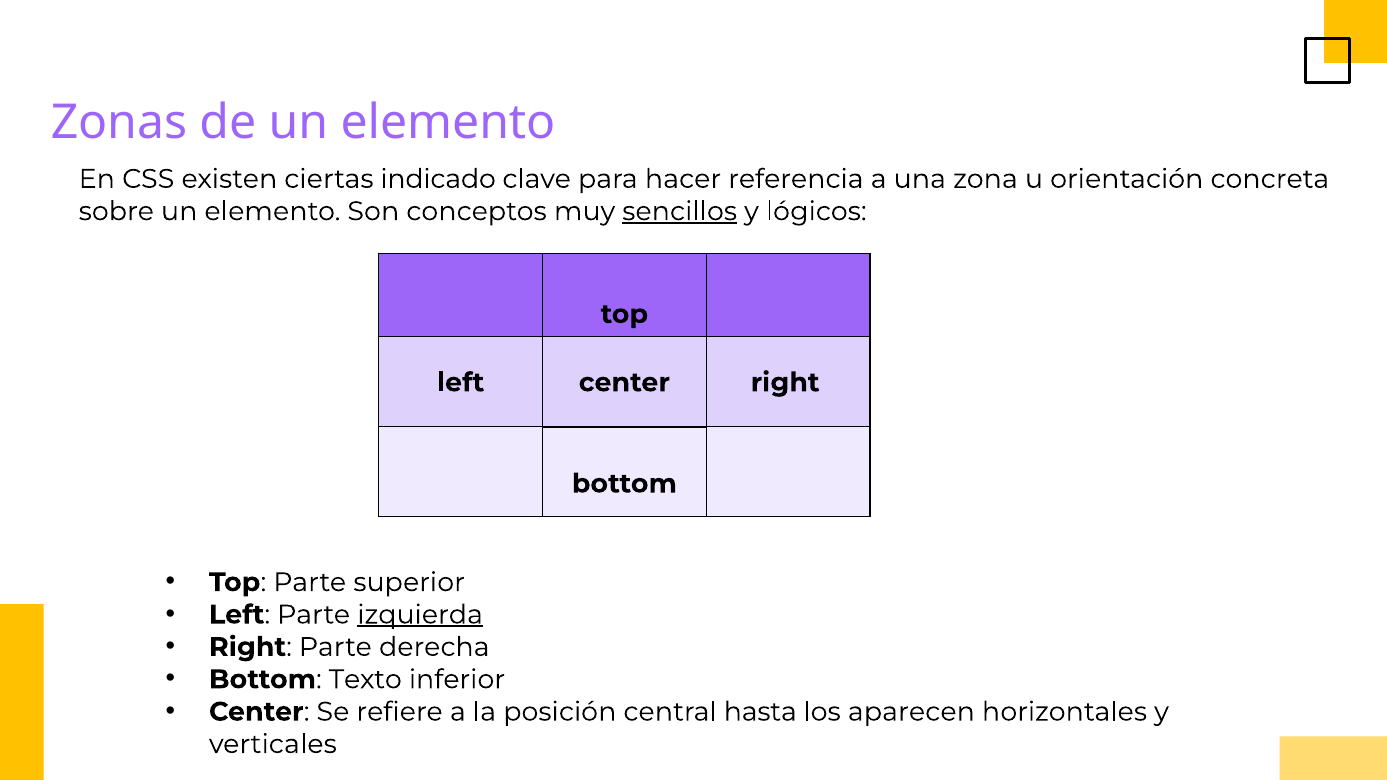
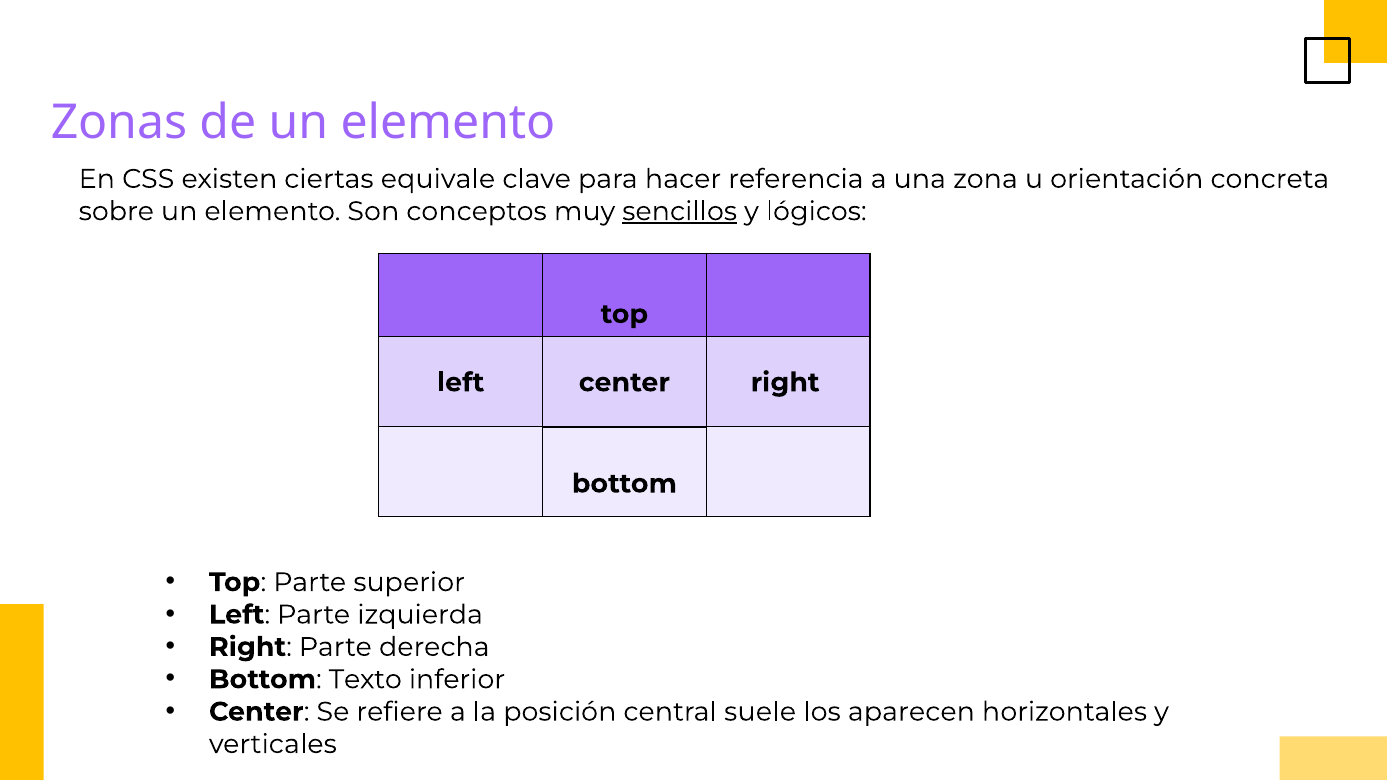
indicado: indicado -> equivale (438, 179)
izquierda underline: present -> none (420, 615)
hasta: hasta -> suele (760, 712)
